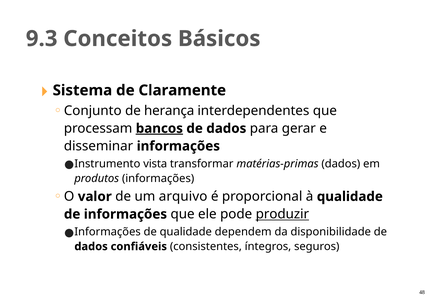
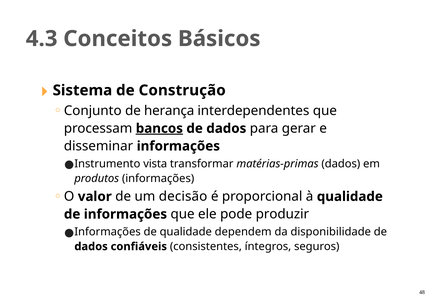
9.3: 9.3 -> 4.3 (42, 39)
Claramente: Claramente -> Construção (182, 90)
arquivo: arquivo -> decisão (183, 197)
produzir underline: present -> none (282, 214)
